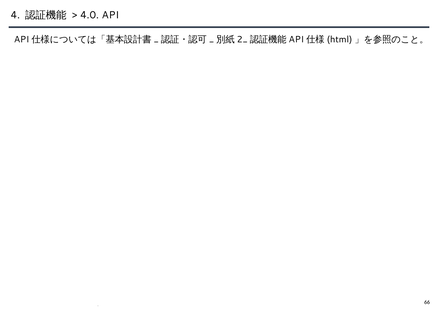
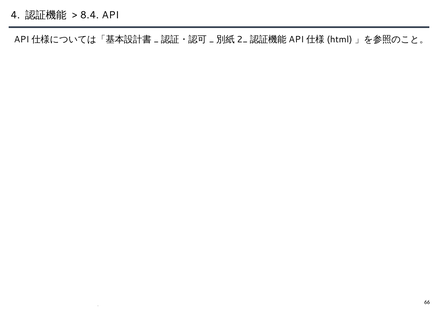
4.0: 4.0 -> 8.4 (90, 15)
